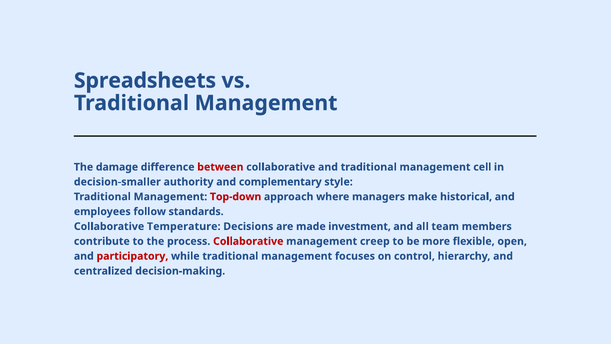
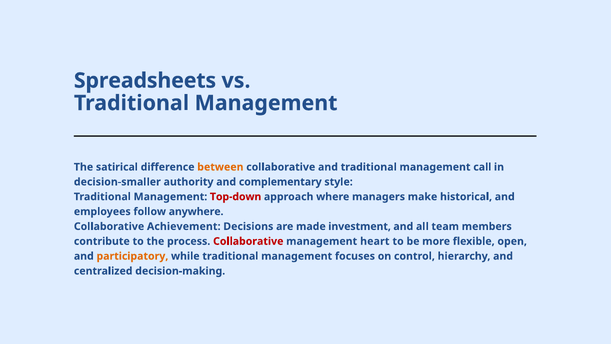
damage: damage -> satirical (117, 167)
between colour: red -> orange (220, 167)
cell: cell -> call (482, 167)
standards: standards -> anywhere (196, 211)
Temperature: Temperature -> Achievement (184, 226)
creep: creep -> heart (375, 241)
participatory colour: red -> orange (132, 256)
